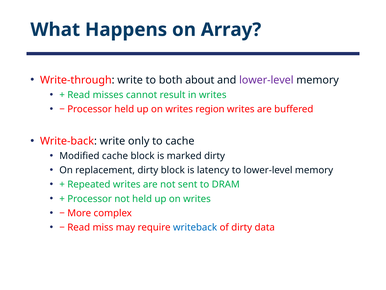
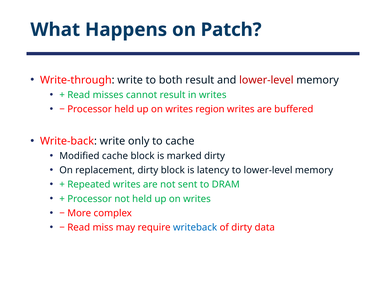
Array: Array -> Patch (231, 30)
both about: about -> result (200, 80)
lower-level colour: purple -> red (266, 80)
